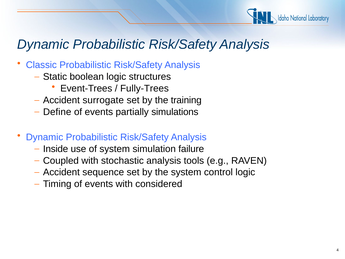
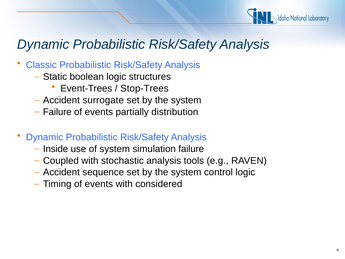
Fully-Trees: Fully-Trees -> Stop-Trees (144, 88)
training: training -> system (186, 100)
Define: Define -> Failure (57, 112)
simulations: simulations -> distribution (175, 112)
